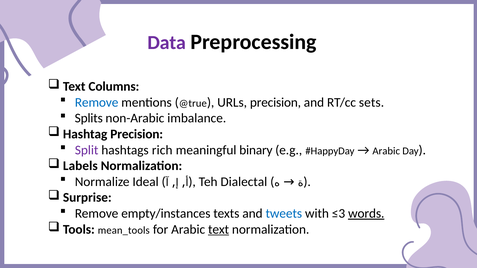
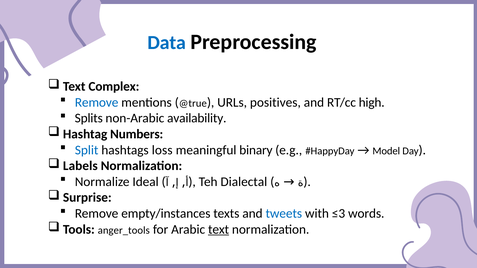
Data colour: purple -> blue (167, 43)
Columns: Columns -> Complex (114, 87)
URLs precision: precision -> positives (275, 102)
sets: sets -> high (372, 102)
imbalance: imbalance -> availability (197, 118)
Hashtag Precision: Precision -> Numbers (137, 134)
Split colour: purple -> blue (87, 150)
rich: rich -> loss (162, 150)
Arabic: Arabic -> Model (386, 151)
words underline: present -> none (366, 214)
mean_tools: mean_tools -> anger_tools (124, 231)
